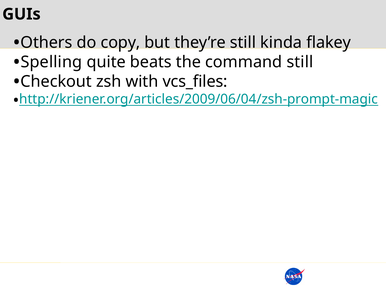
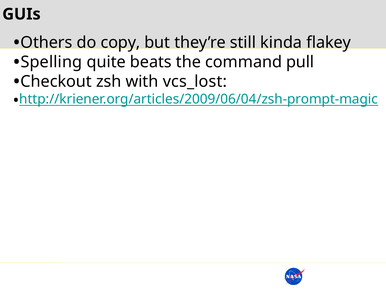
command still: still -> pull (300, 62)
vcs_files: vcs_files -> vcs_lost (195, 81)
